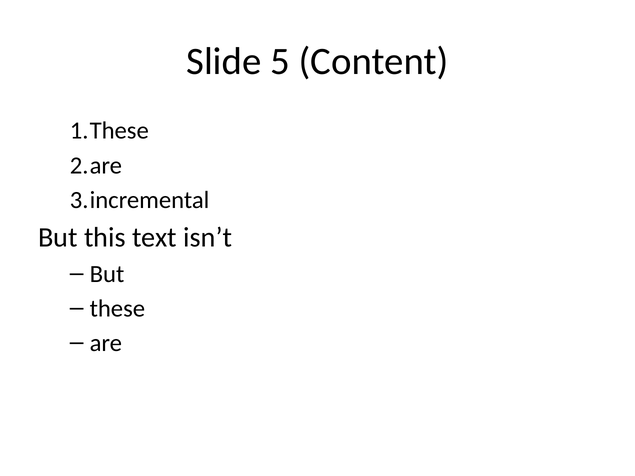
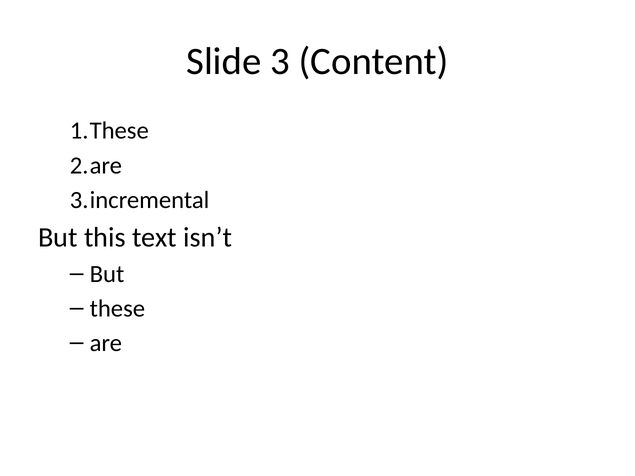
5: 5 -> 3 (280, 61)
